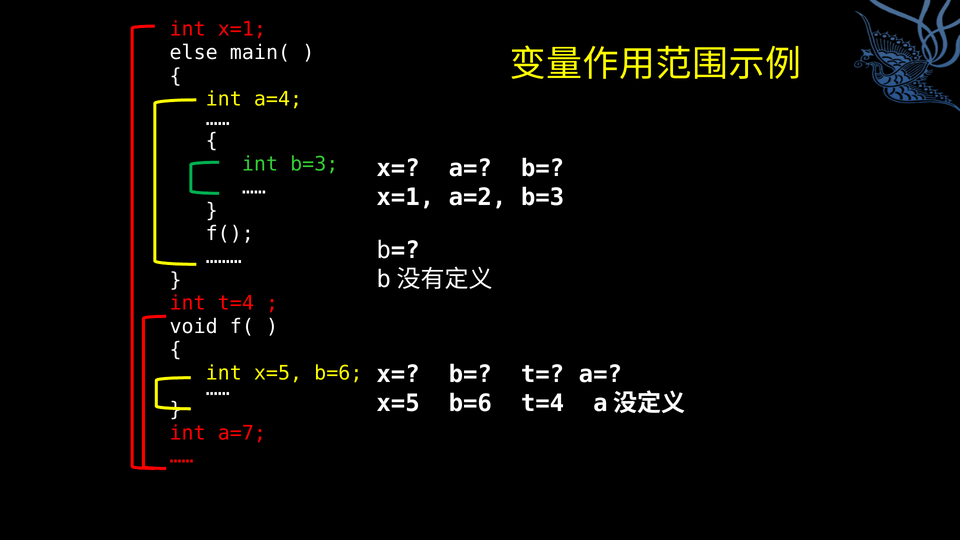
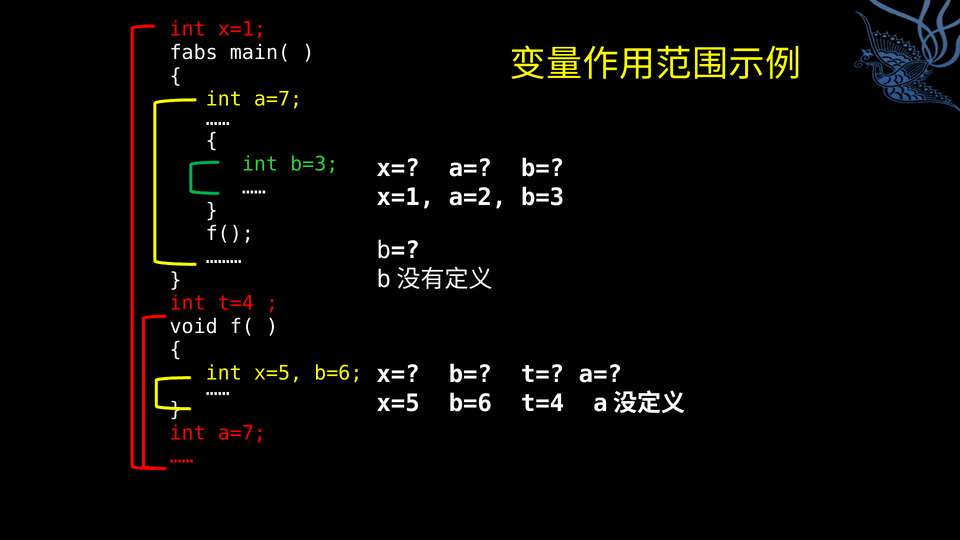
else: else -> fabs (194, 53)
a=4: a=4 -> a=7 (278, 99)
